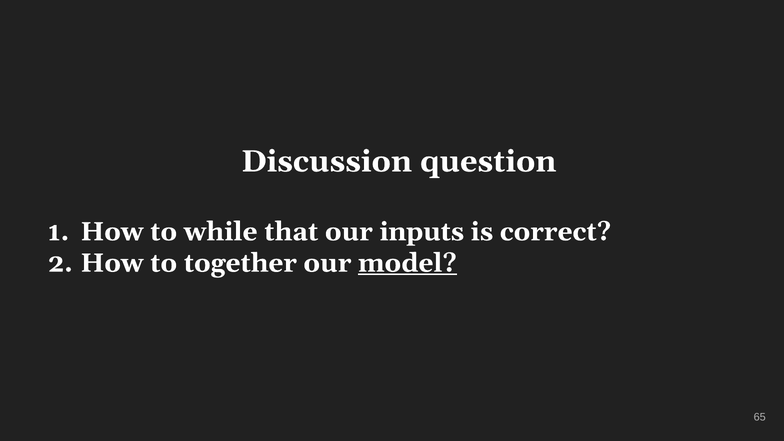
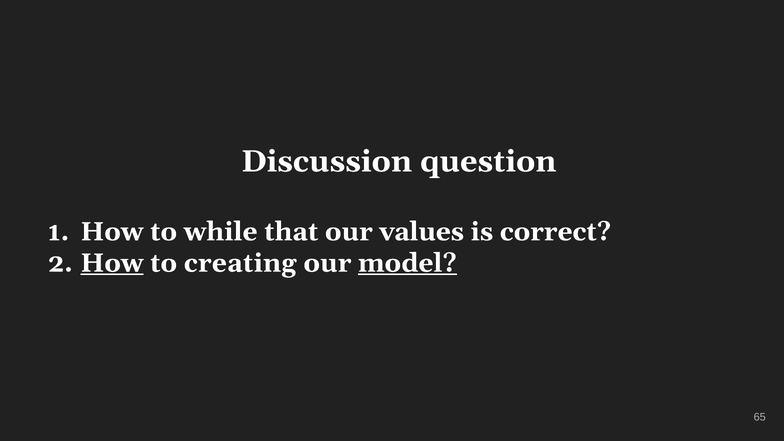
inputs: inputs -> values (422, 232)
How underline: none -> present (112, 263)
together: together -> creating (240, 263)
